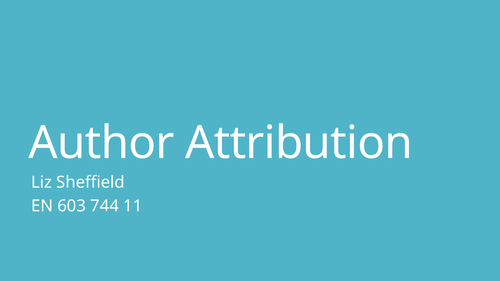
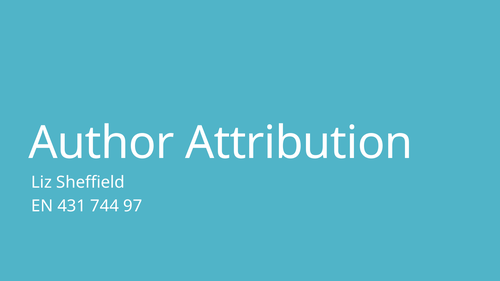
603: 603 -> 431 (72, 206)
11: 11 -> 97 (133, 206)
